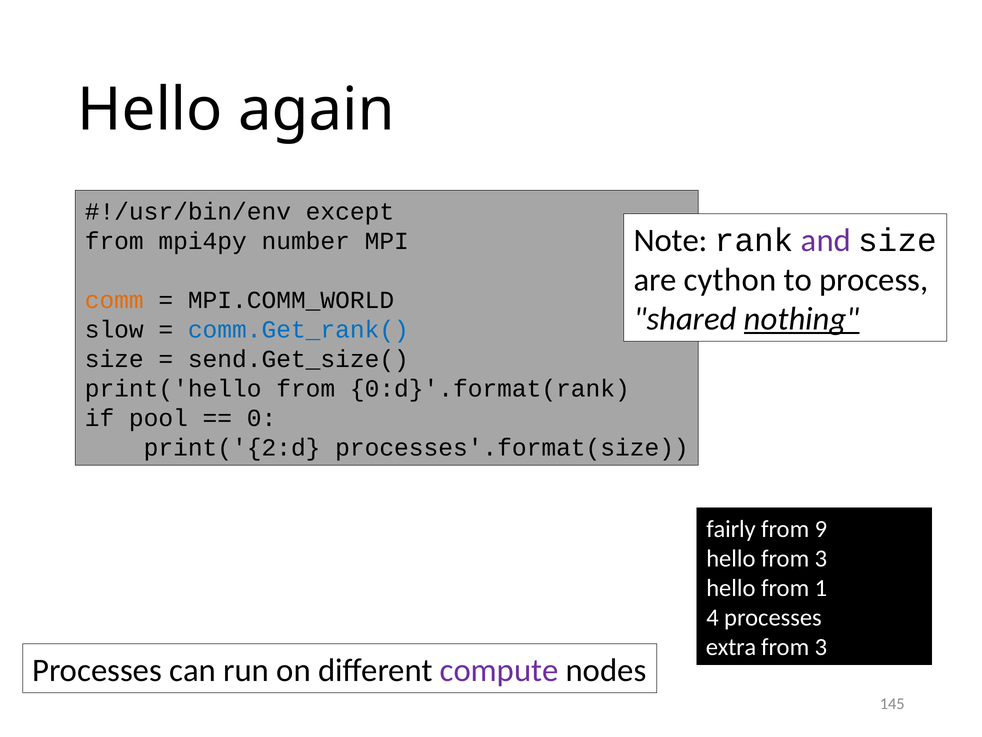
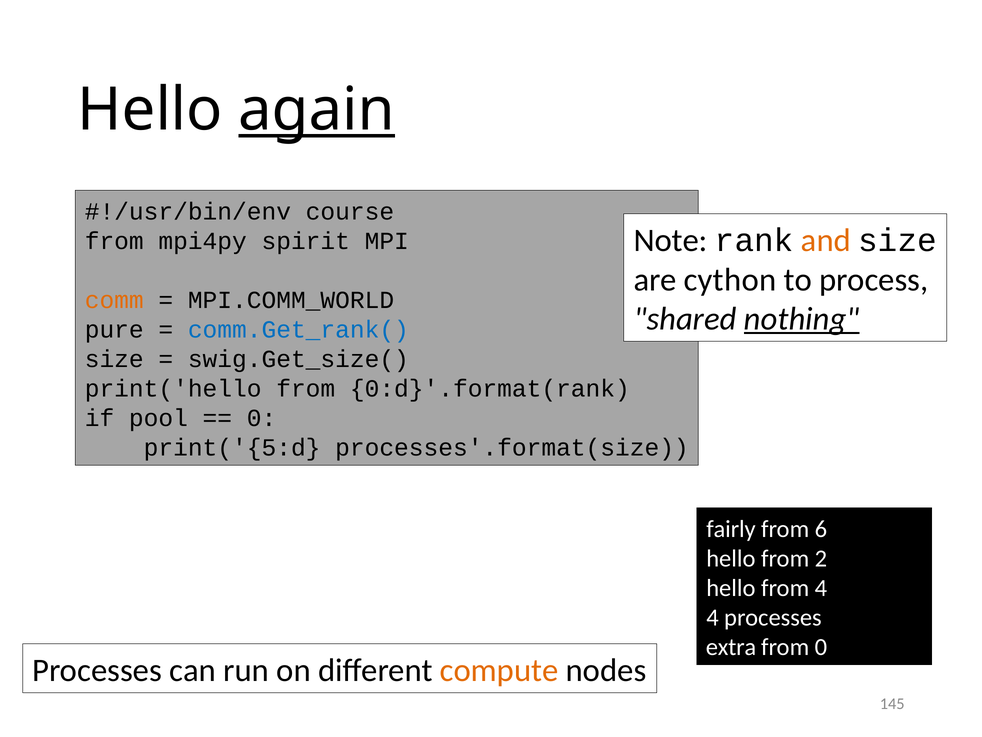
again underline: none -> present (317, 110)
except: except -> course (350, 212)
and colour: purple -> orange (826, 240)
number: number -> spirit (306, 241)
slow: slow -> pure (114, 329)
send.Get_size(: send.Get_size( -> swig.Get_size( (298, 359)
print('{2:d: print('{2:d -> print('{5:d (232, 447)
9: 9 -> 6 (821, 529)
hello from 3: 3 -> 2 (821, 558)
from 1: 1 -> 4 (821, 588)
3: 3 -> 0 (821, 647)
compute colour: purple -> orange (499, 670)
